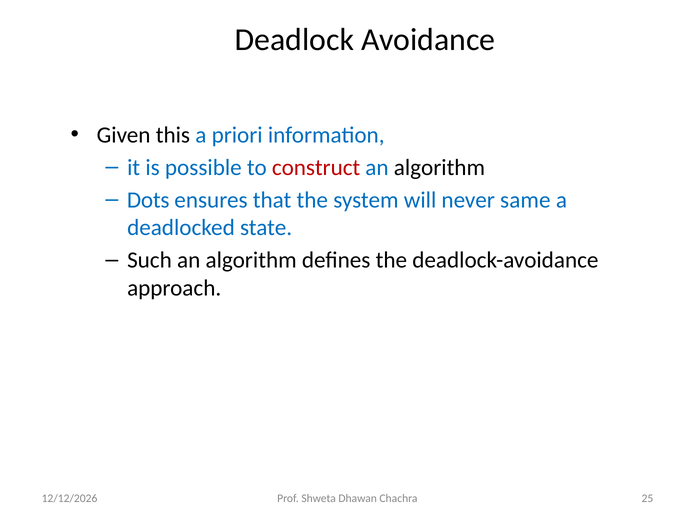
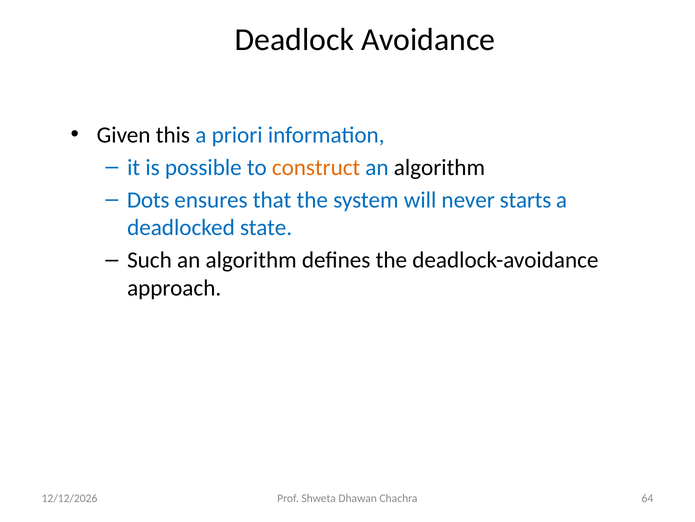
construct colour: red -> orange (316, 167)
same: same -> starts (526, 200)
25: 25 -> 64 (647, 498)
